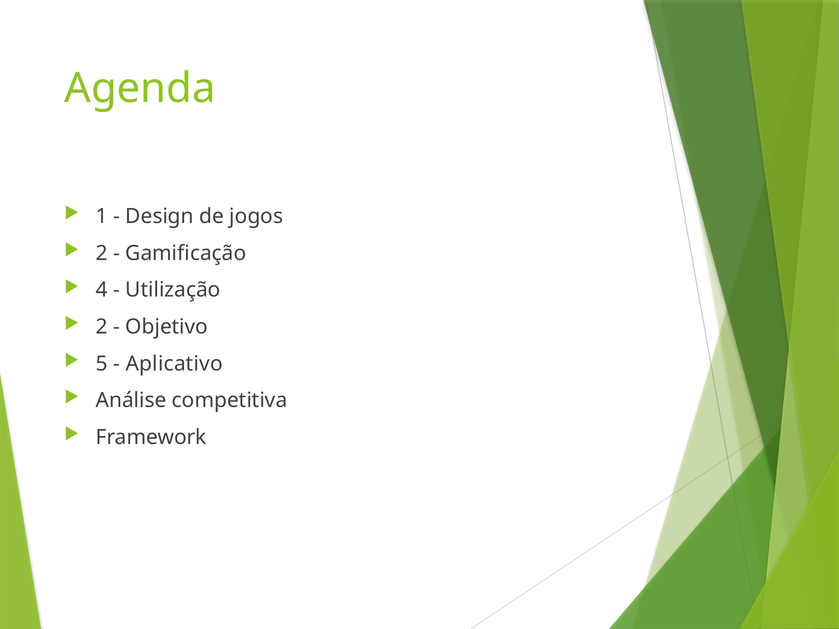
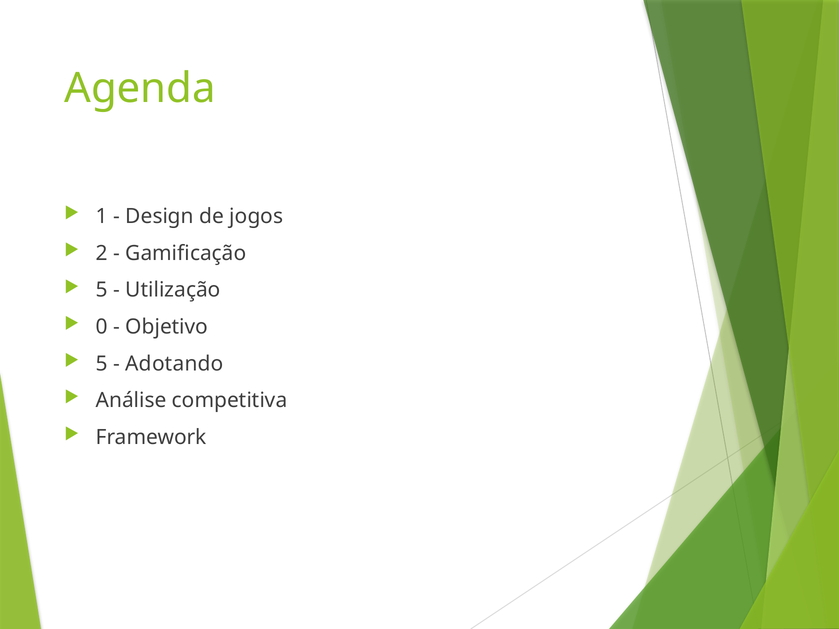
4: 4 -> 5 (102, 290)
2: 2 -> 0 (102, 327)
Aplicativo: Aplicativo -> Adotando (174, 364)
